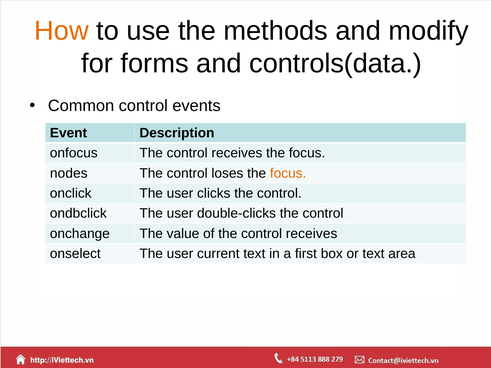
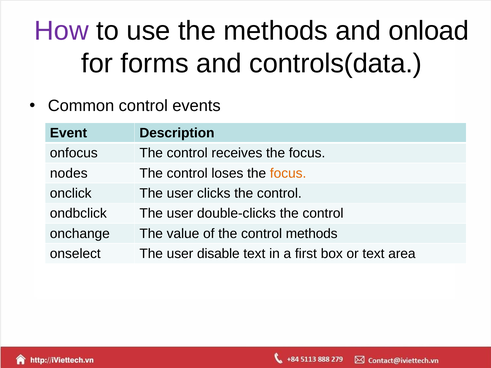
How colour: orange -> purple (62, 31)
modify: modify -> onload (429, 31)
of the control receives: receives -> methods (312, 234)
current: current -> disable (218, 254)
